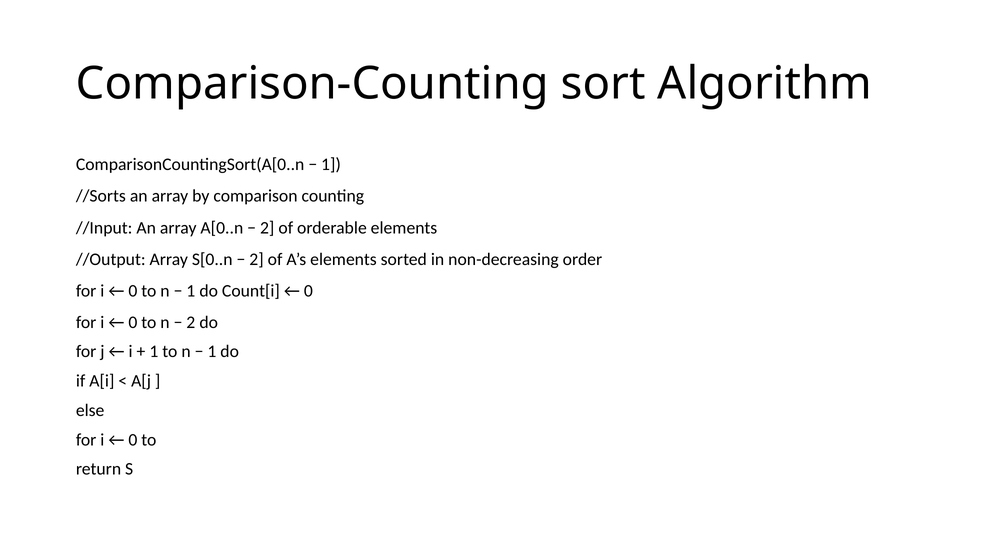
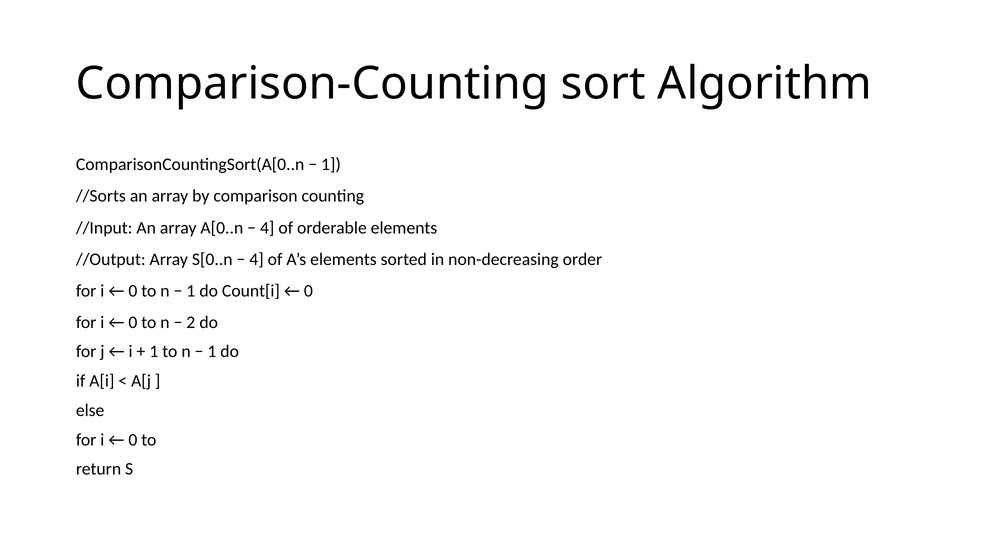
2: 2 -> 4 (267, 228)
2: 2 -> 4 (257, 259)
